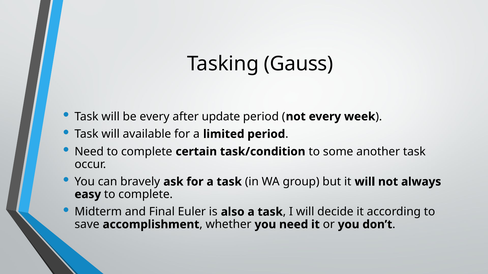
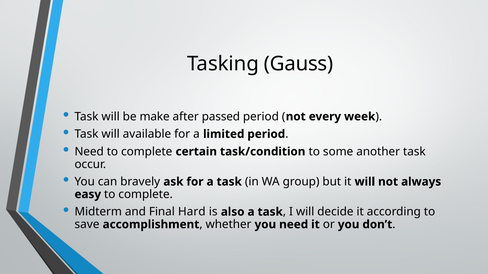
be every: every -> make (155, 117)
update: update -> passed (221, 117)
Euler: Euler -> Hard (192, 212)
